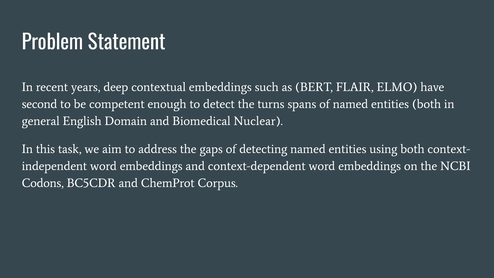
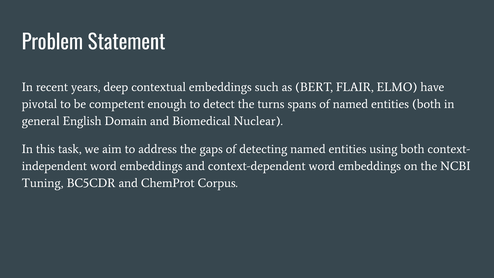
second: second -> pivotal (39, 104)
Codons: Codons -> Tuning (43, 183)
